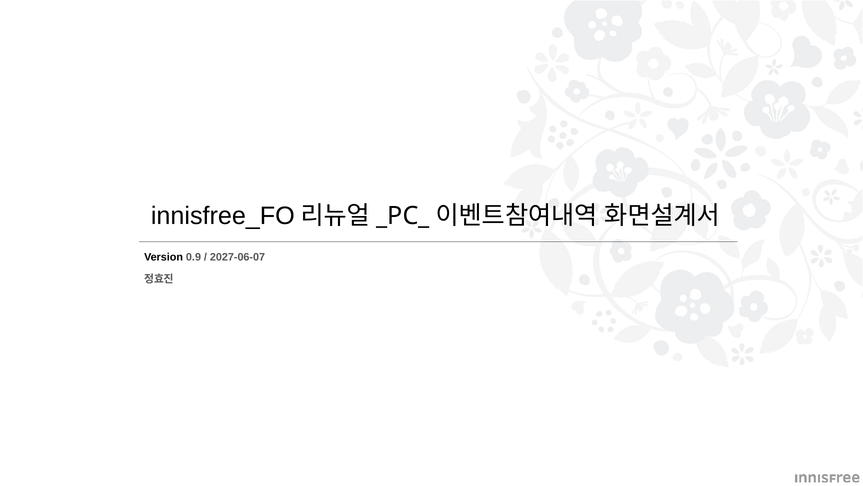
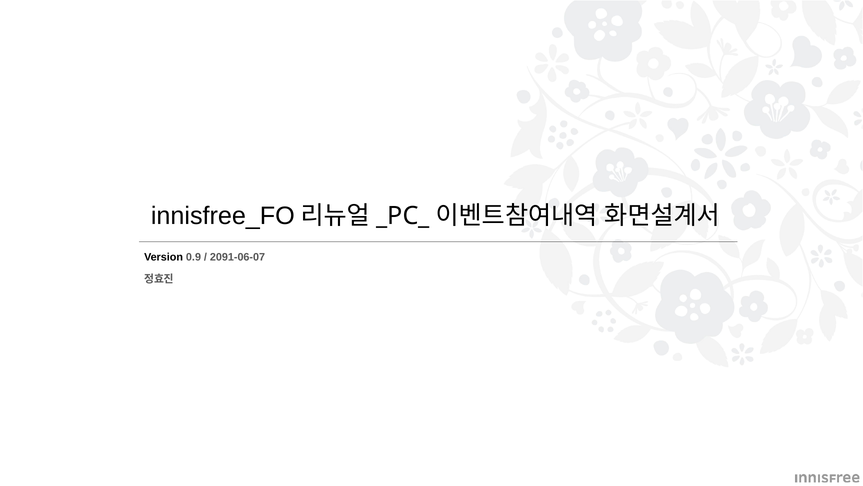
2027-06-07: 2027-06-07 -> 2091-06-07 (238, 257)
